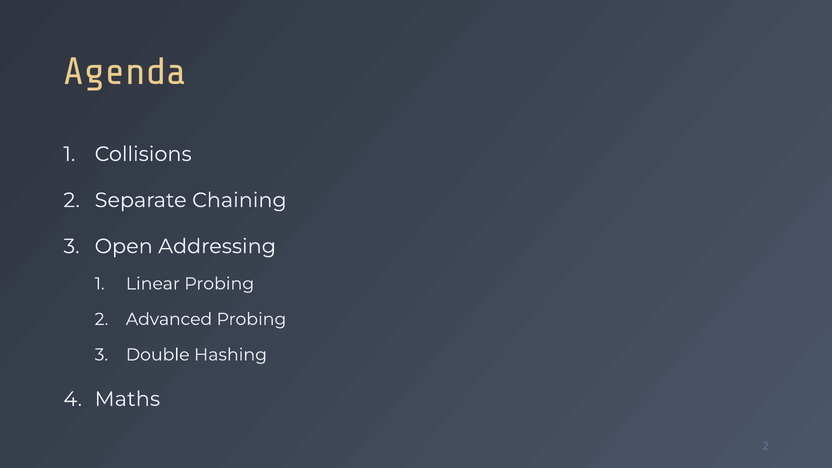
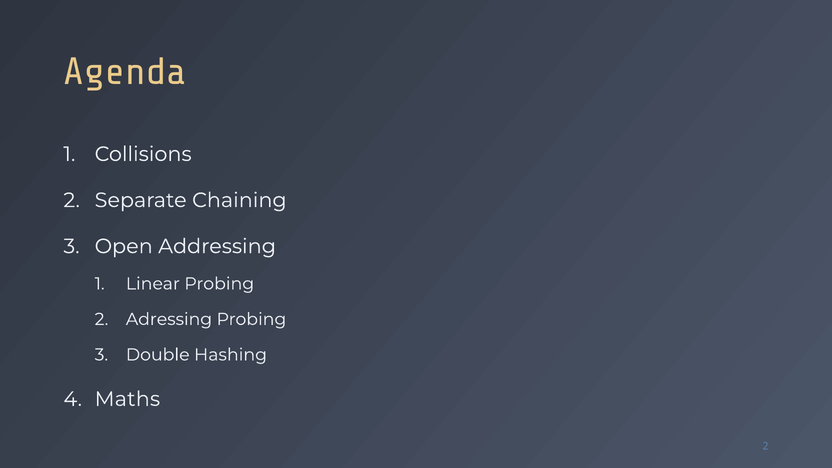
Advanced: Advanced -> Adressing (169, 319)
